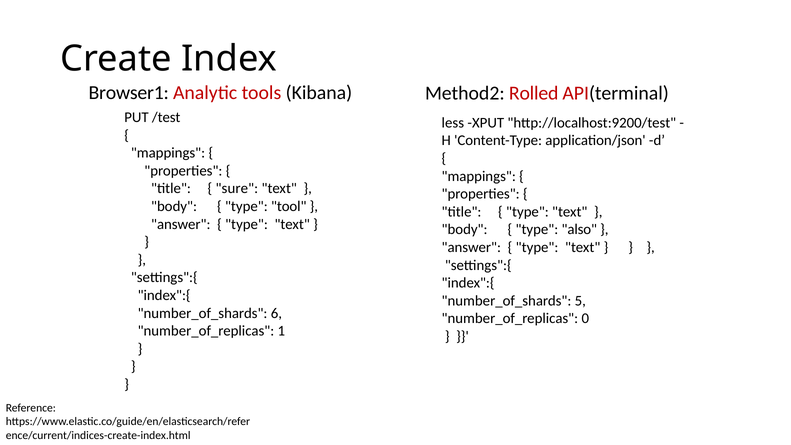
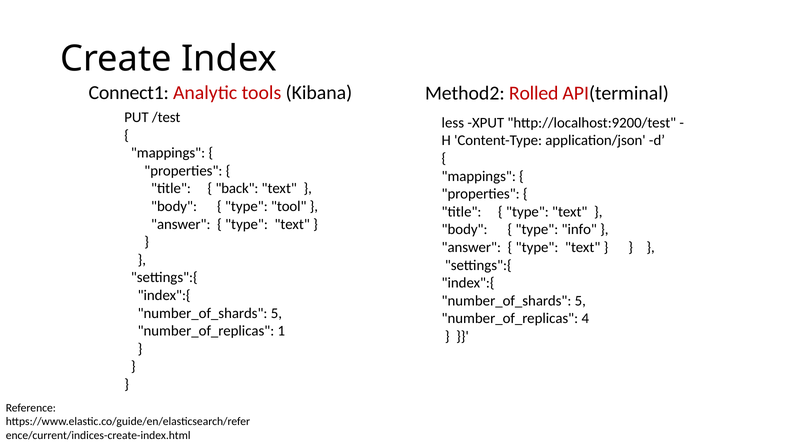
Browser1: Browser1 -> Connect1 (129, 93)
sure: sure -> back (237, 189)
also: also -> info (579, 230)
6: 6 -> 5 (276, 313)
0: 0 -> 4 (585, 319)
